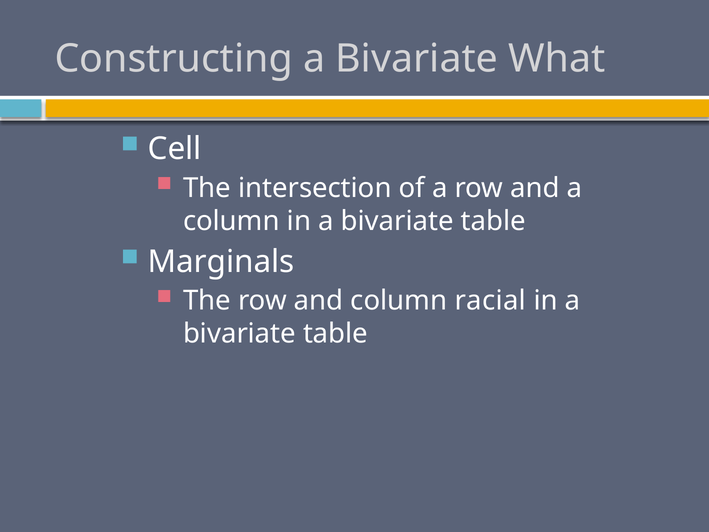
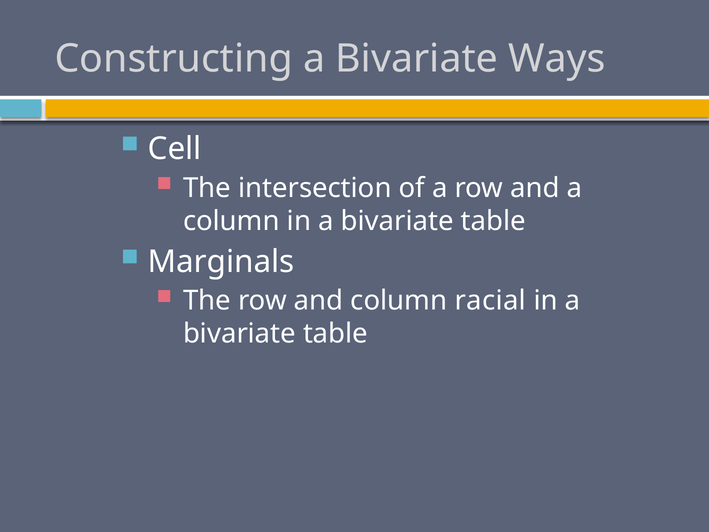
What: What -> Ways (557, 59)
